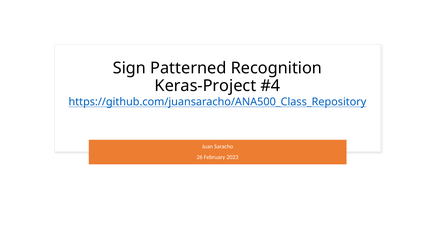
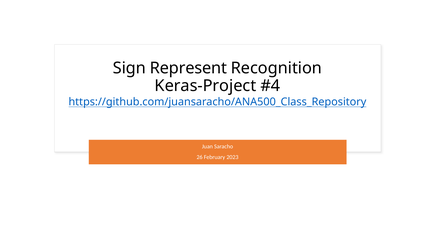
Patterned: Patterned -> Represent (188, 68)
